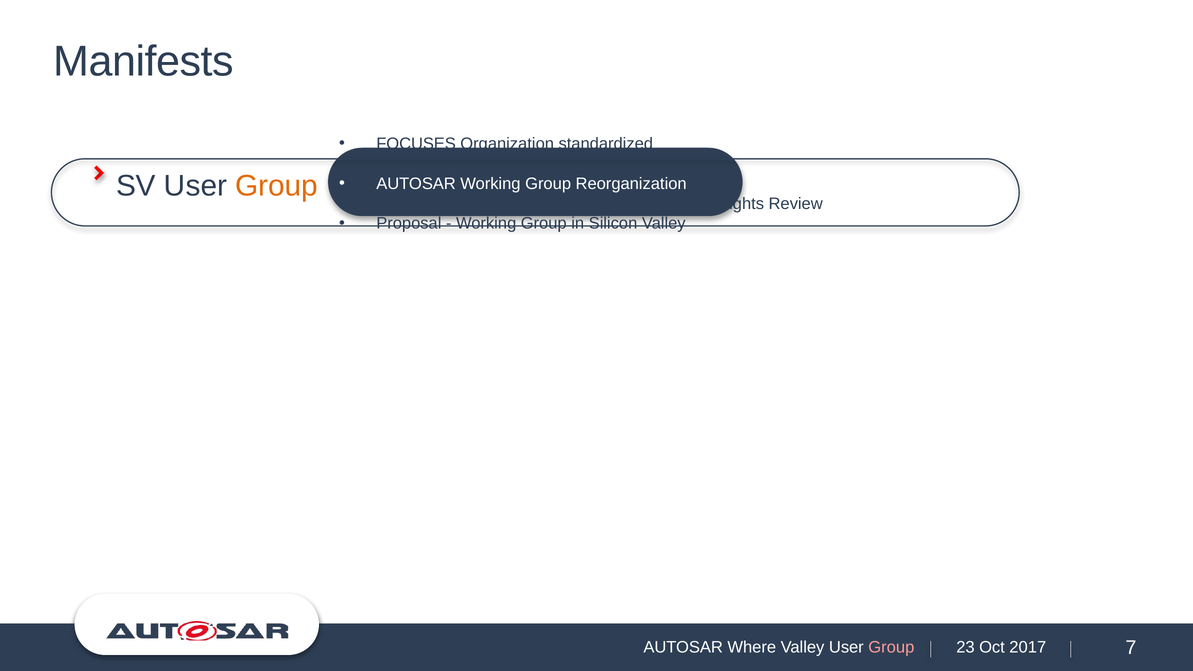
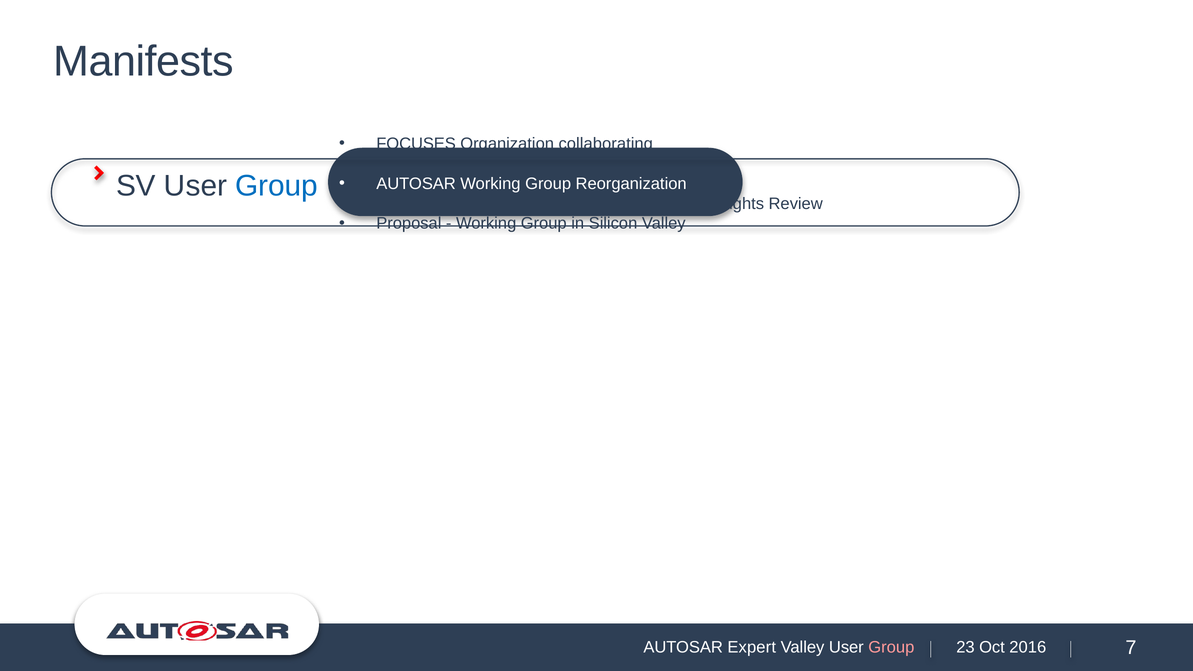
standardized: standardized -> collaborating (606, 144)
Group colour: orange -> blue (277, 186)
Where: Where -> Expert (752, 648)
2017: 2017 -> 2016 (1028, 648)
